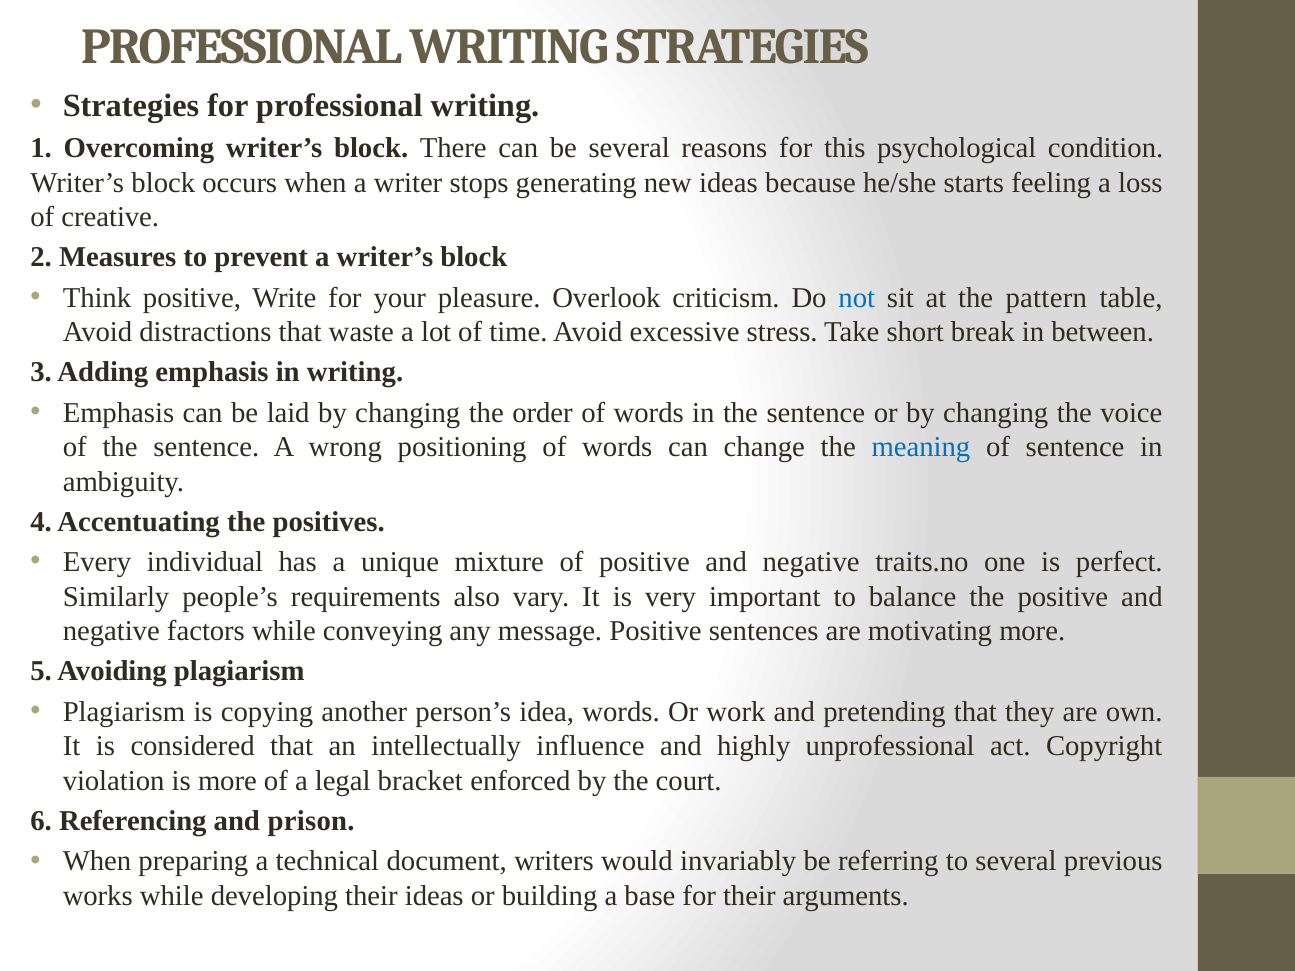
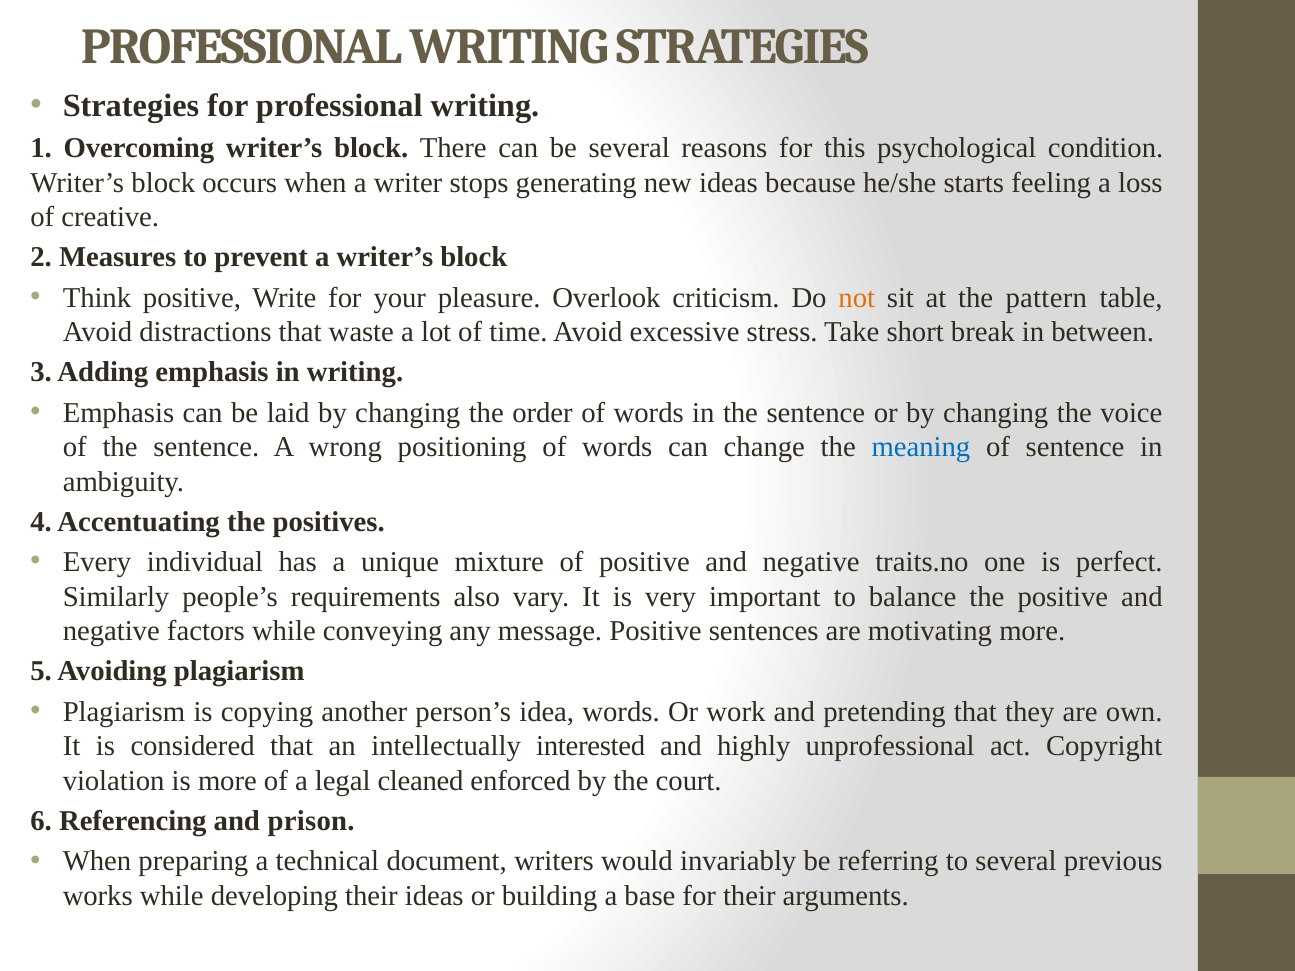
not colour: blue -> orange (857, 298)
influence: influence -> interested (591, 746)
bracket: bracket -> cleaned (421, 781)
